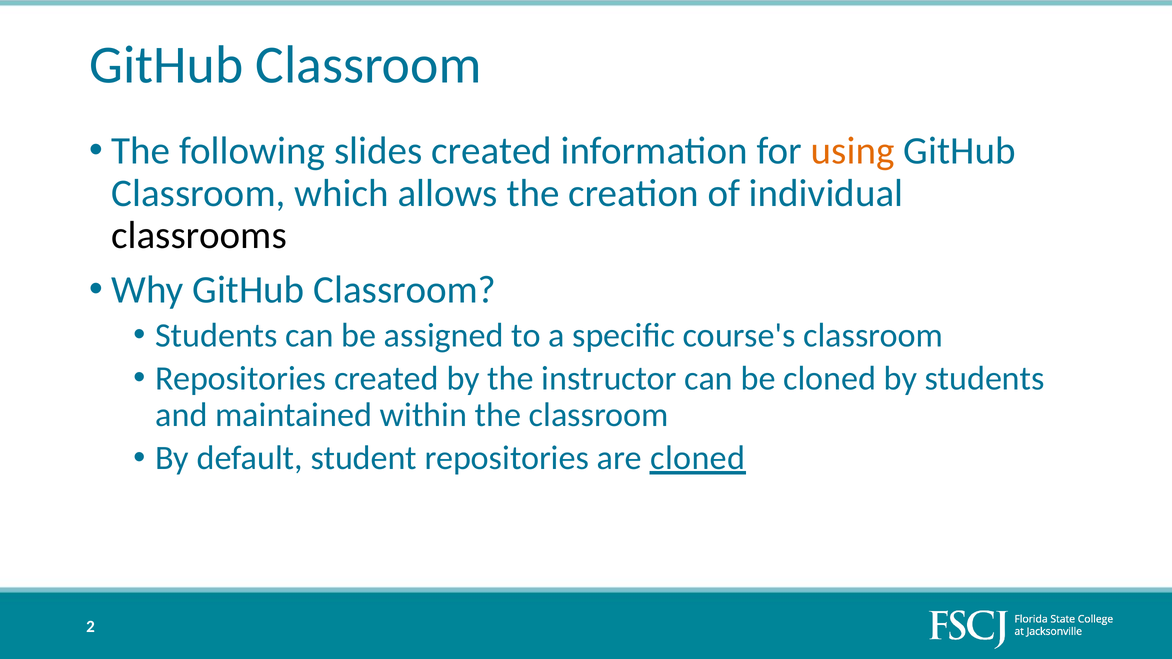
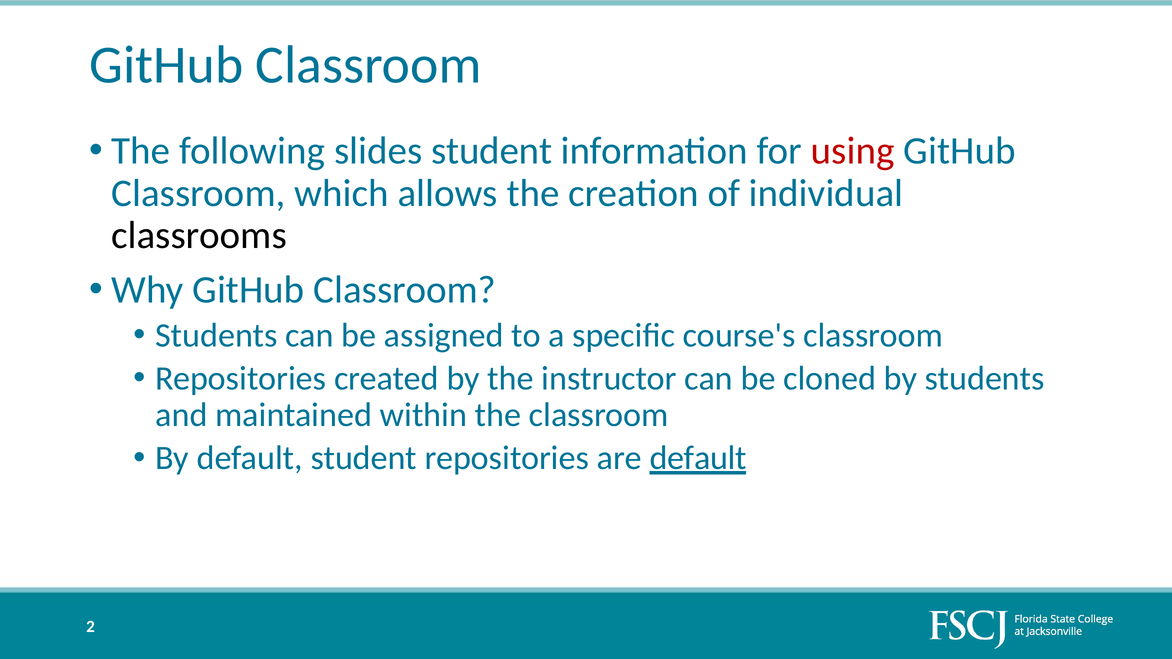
slides created: created -> student (492, 151)
using colour: orange -> red (853, 151)
are cloned: cloned -> default (698, 458)
